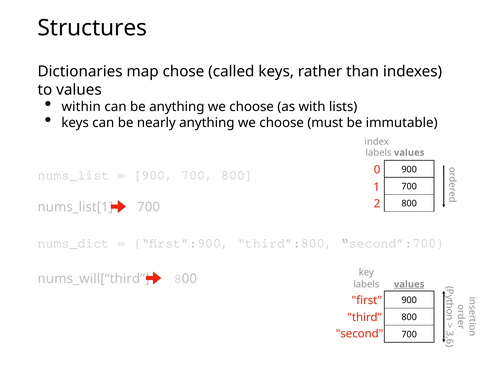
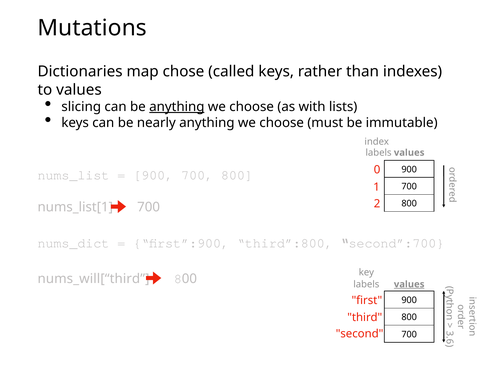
Structures: Structures -> Mutations (92, 28)
within: within -> slicing (81, 107)
anything underline: none -> present (177, 107)
